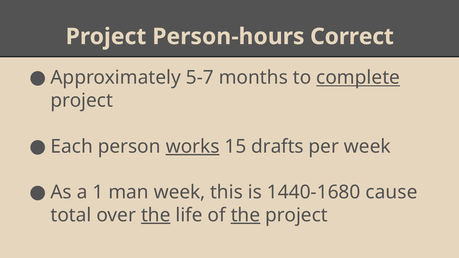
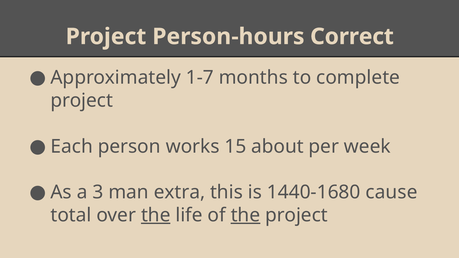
5-7: 5-7 -> 1-7 (200, 78)
complete underline: present -> none (358, 78)
works underline: present -> none (193, 146)
drafts: drafts -> about (277, 146)
1: 1 -> 3 (98, 192)
man week: week -> extra (179, 192)
